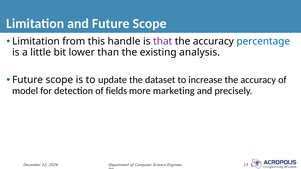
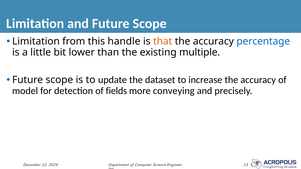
that colour: purple -> orange (163, 42)
analysis: analysis -> multiple (200, 52)
marketing: marketing -> conveying (174, 91)
